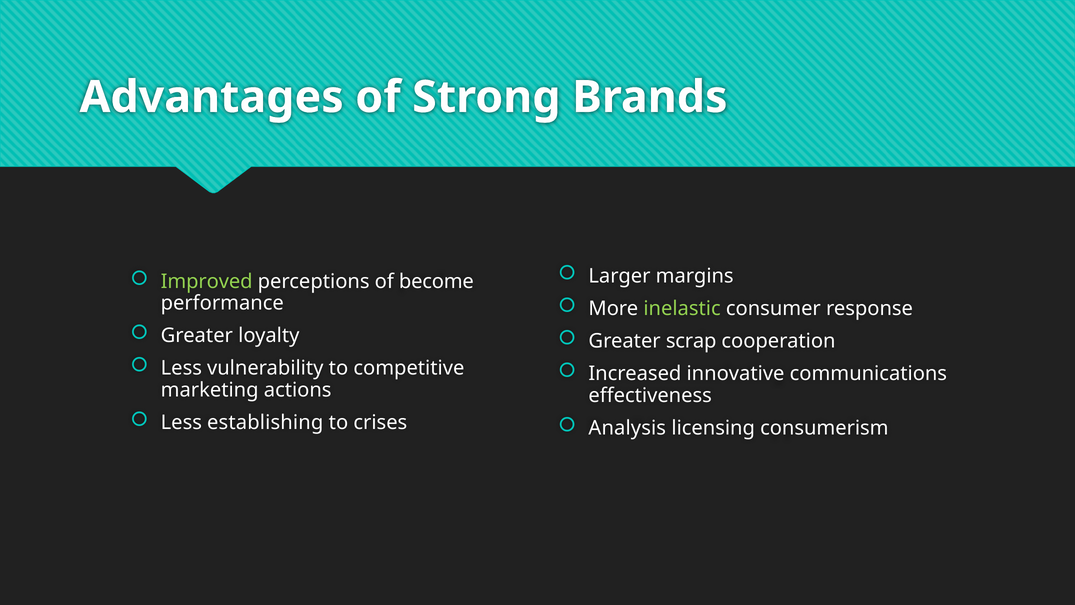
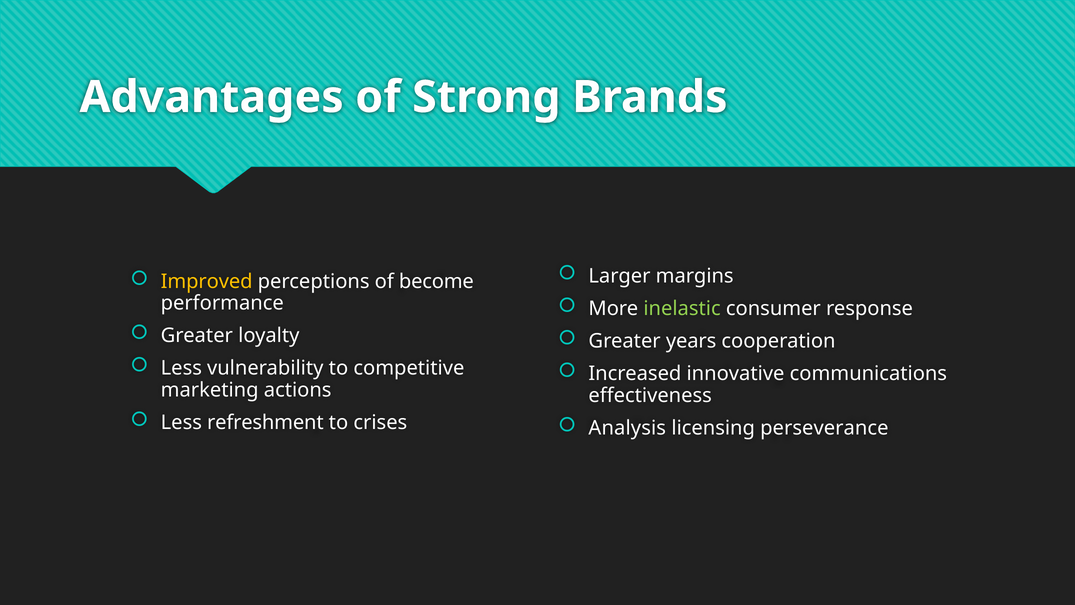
Improved colour: light green -> yellow (207, 281)
scrap: scrap -> years (691, 341)
establishing: establishing -> refreshment (265, 422)
consumerism: consumerism -> perseverance (824, 428)
